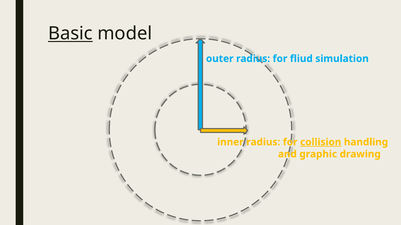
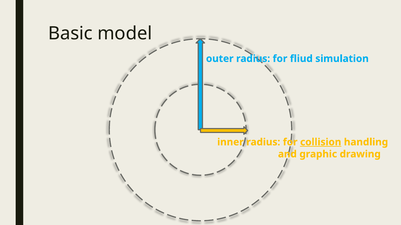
Basic underline: present -> none (70, 34)
